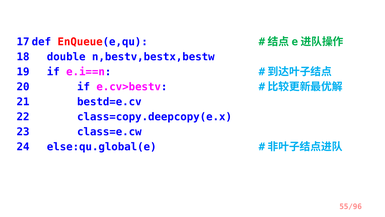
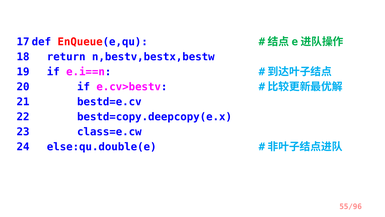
double: double -> return (66, 57)
class=copy.deepcopy(e.x: class=copy.deepcopy(e.x -> bestd=copy.deepcopy(e.x (155, 117)
else:qu.global(e: else:qu.global(e -> else:qu.double(e (102, 147)
